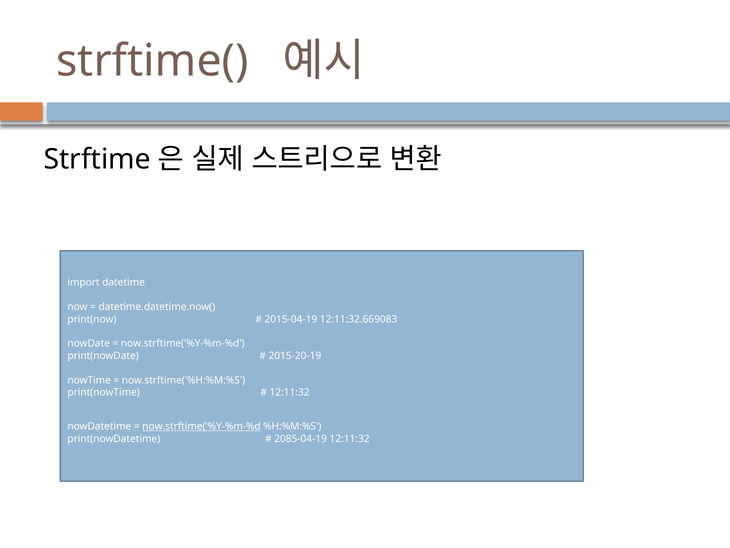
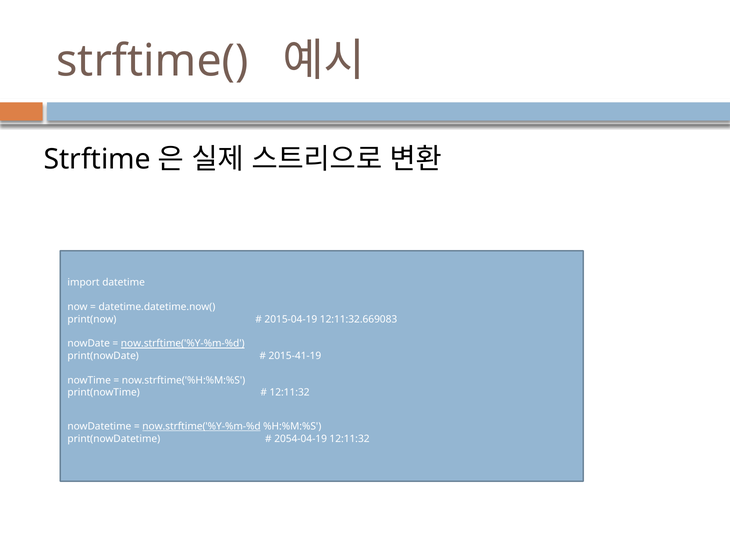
now.strftime('%Y-%m-%d underline: none -> present (183, 343)
2015-20-19: 2015-20-19 -> 2015-41-19 (295, 355)
2085-04-19: 2085-04-19 -> 2054-04-19 (301, 438)
